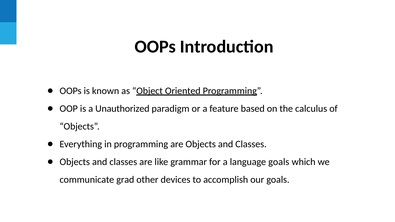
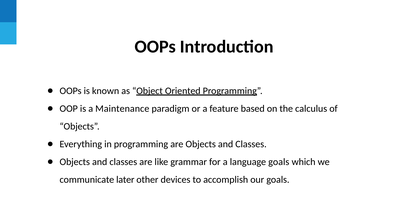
Unauthorized: Unauthorized -> Maintenance (122, 109)
grad: grad -> later (125, 180)
